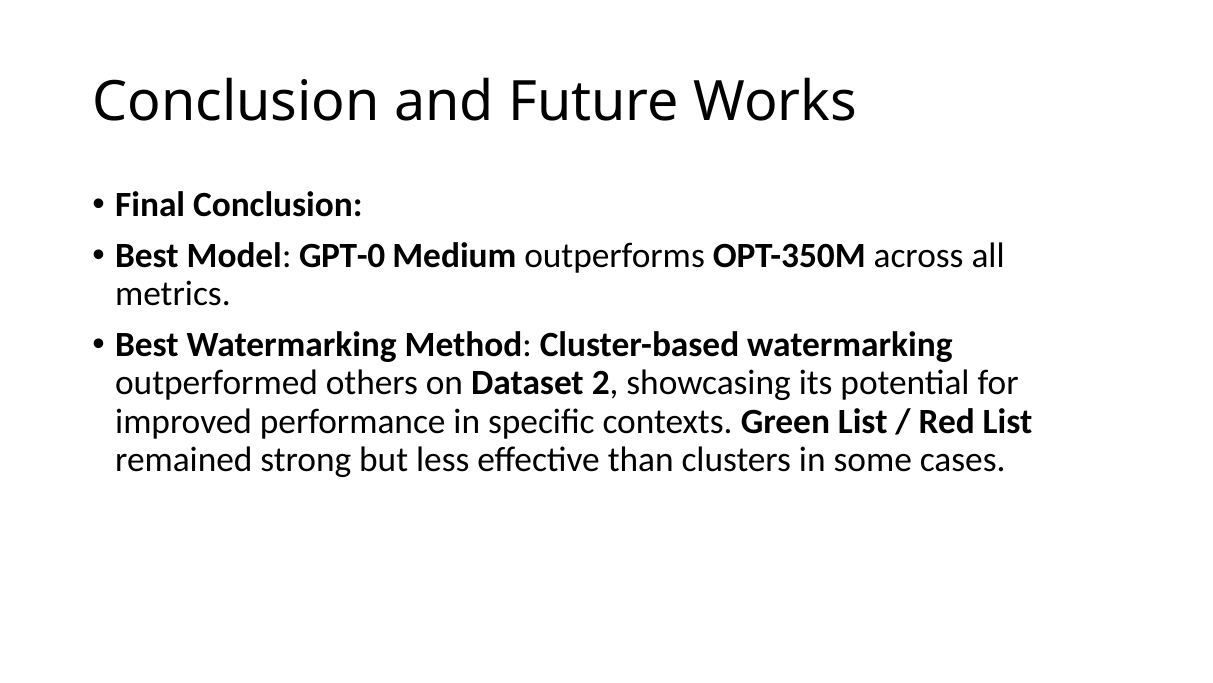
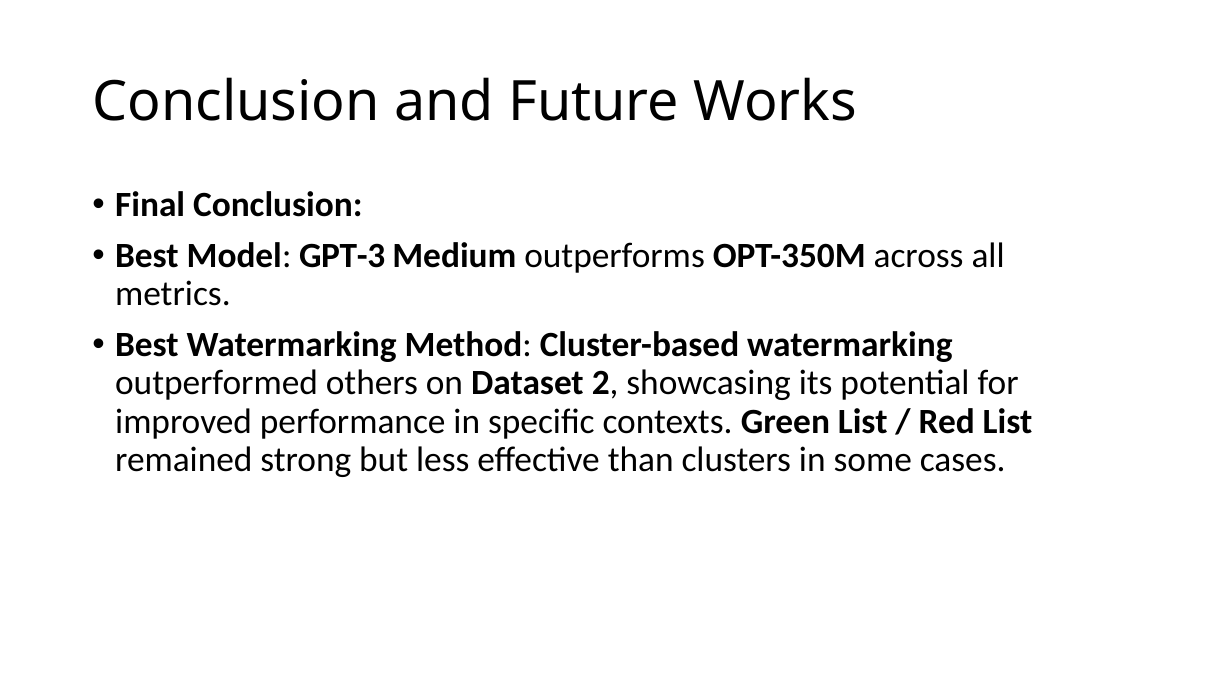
GPT-0: GPT-0 -> GPT-3 (342, 256)
